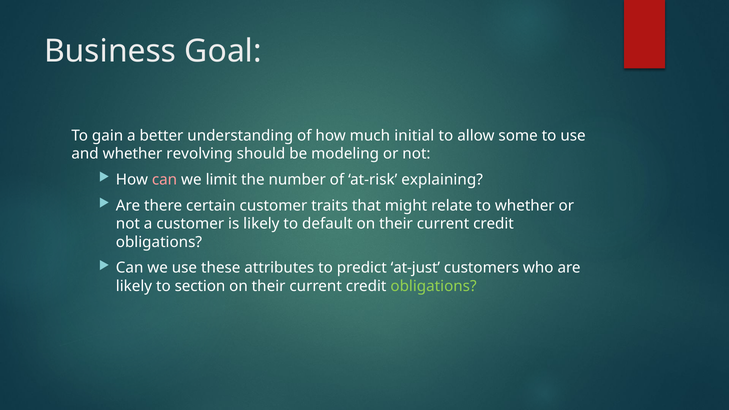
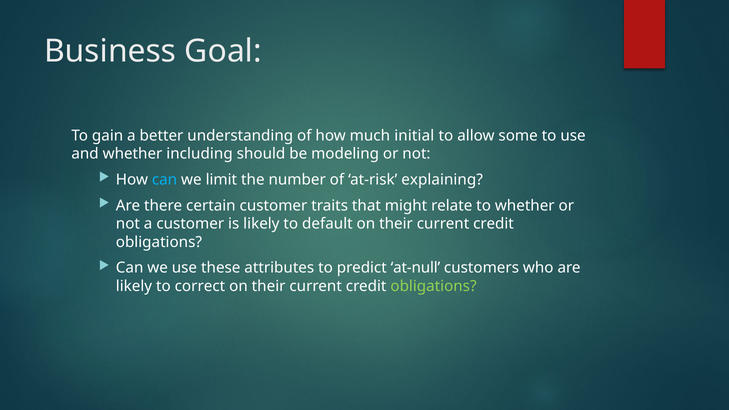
revolving: revolving -> including (200, 154)
can colour: pink -> light blue (165, 180)
at-just: at-just -> at-null (415, 268)
section: section -> correct (200, 286)
